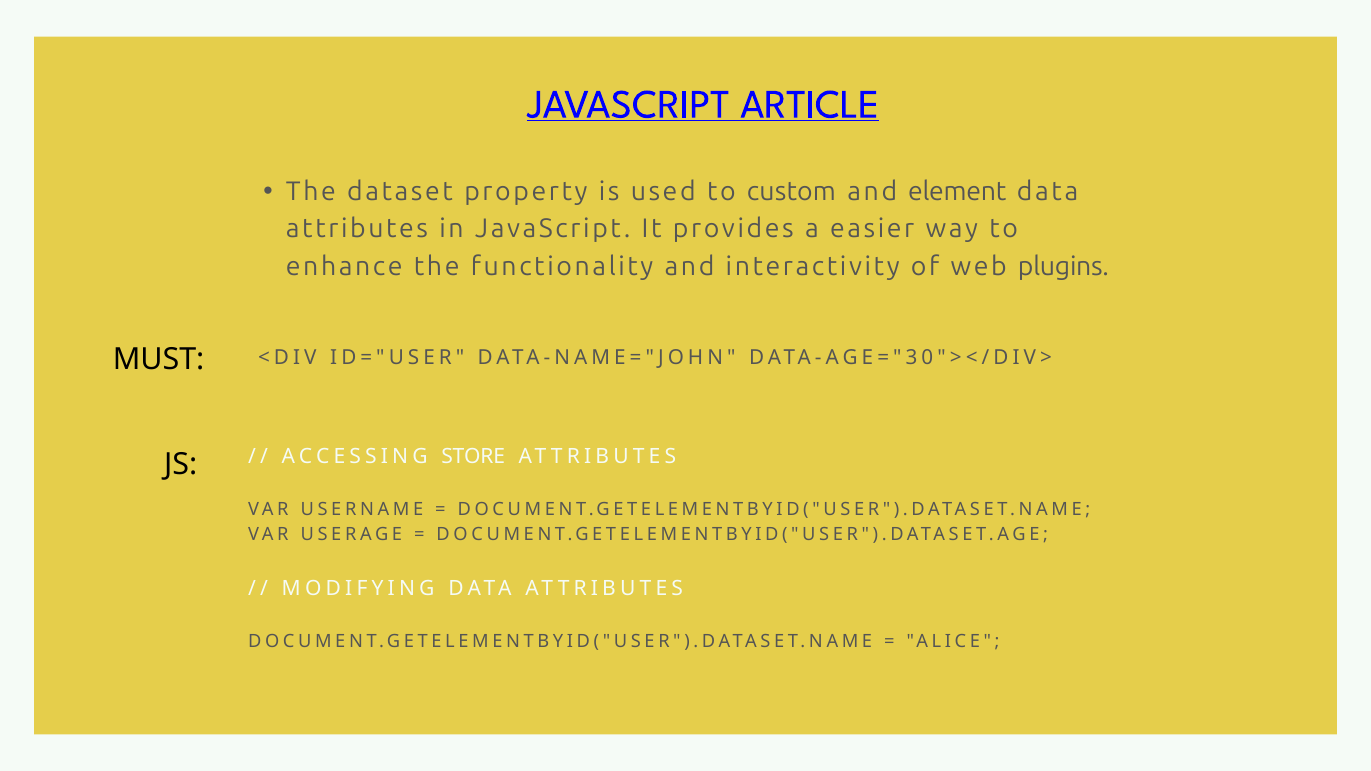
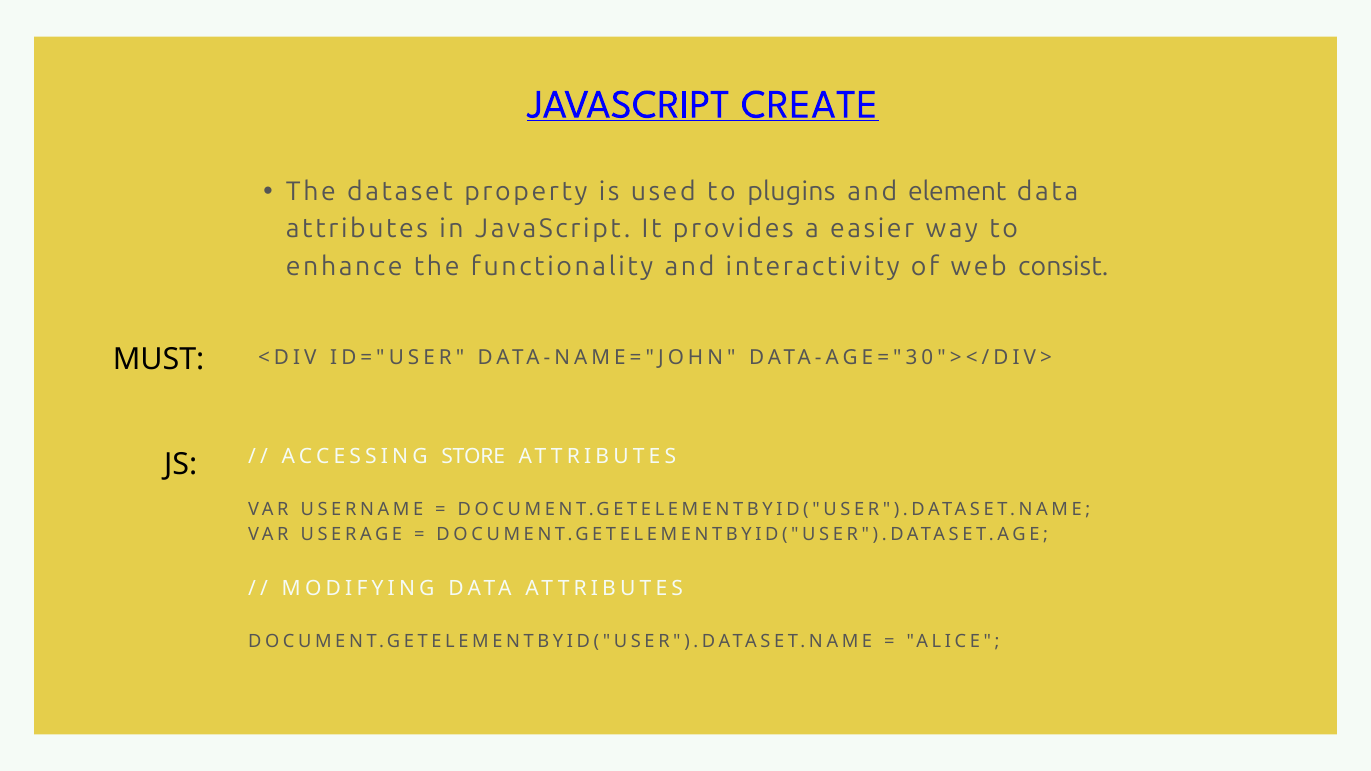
ARTICLE: ARTICLE -> CREATE (809, 104)
custom: custom -> plugins (791, 192)
plugins: plugins -> consist (1063, 267)
